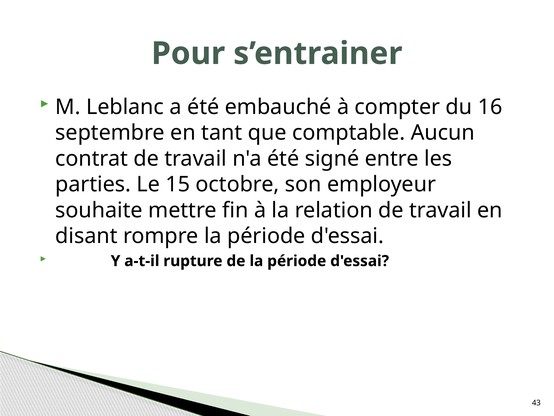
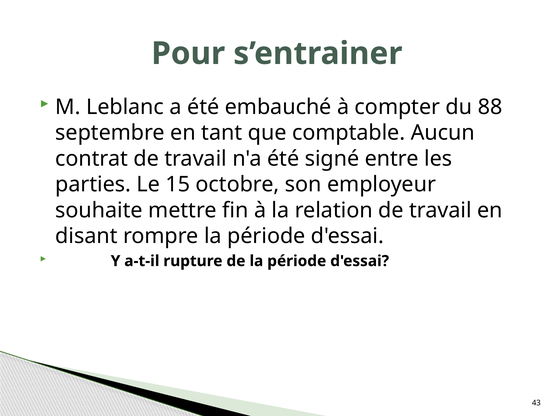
16: 16 -> 88 (490, 107)
